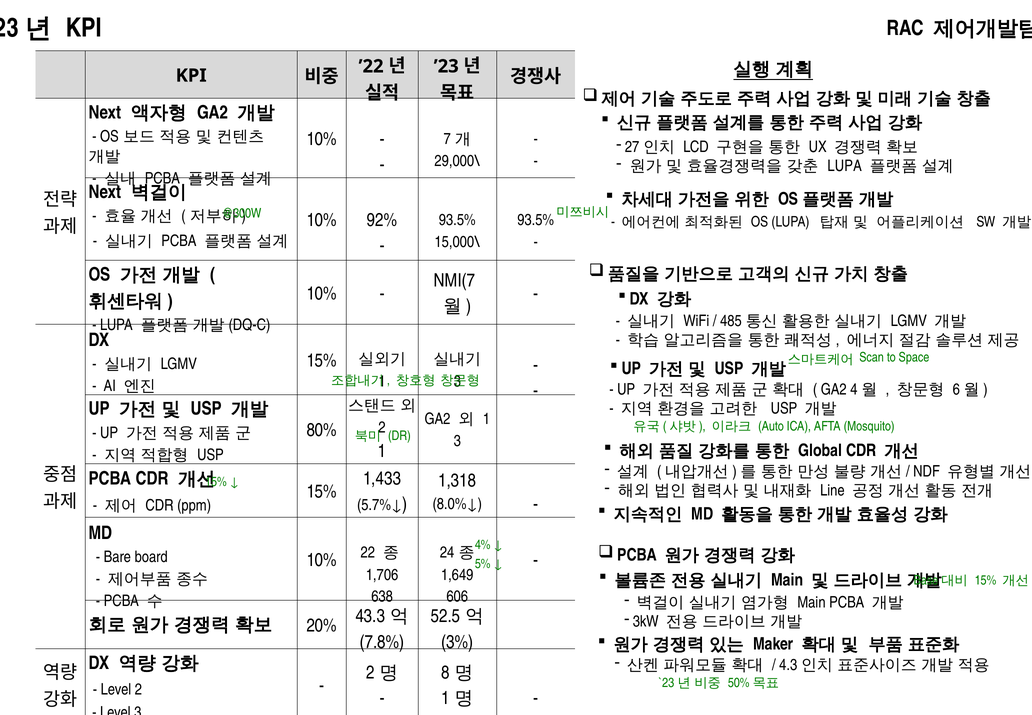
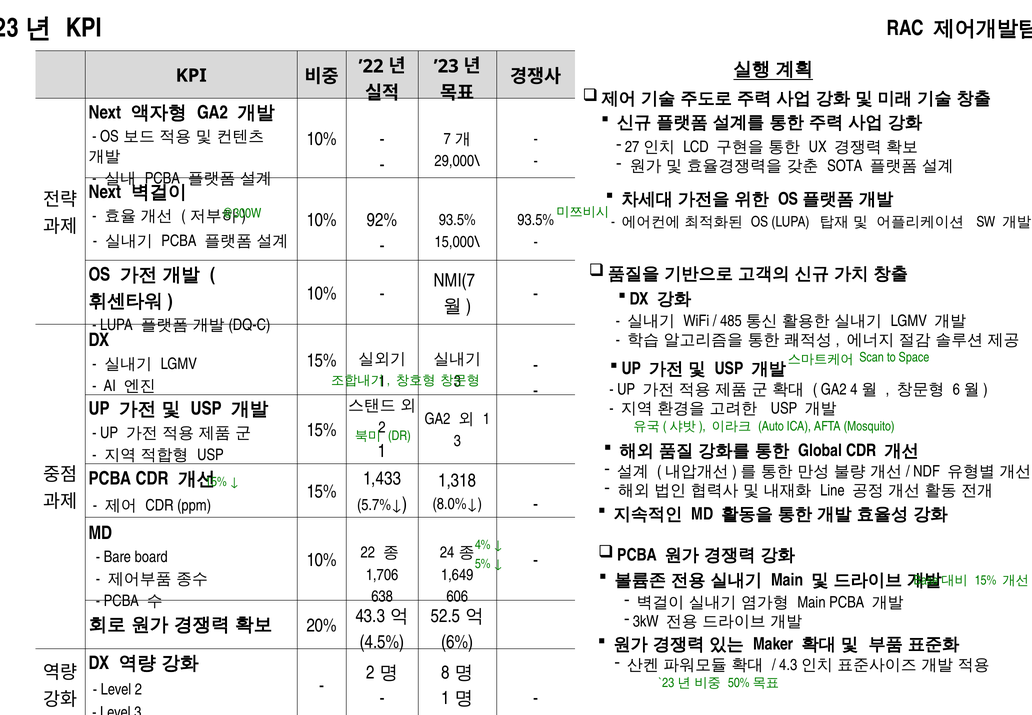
LUPA: LUPA -> SOTA (845, 166)
80%: 80% -> 15% (322, 430)
7.8%: 7.8% -> 4.5% (382, 641)
3%: 3% -> 6% (457, 641)
